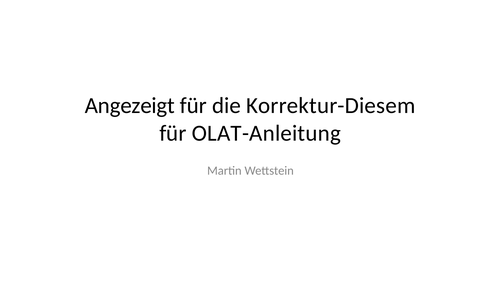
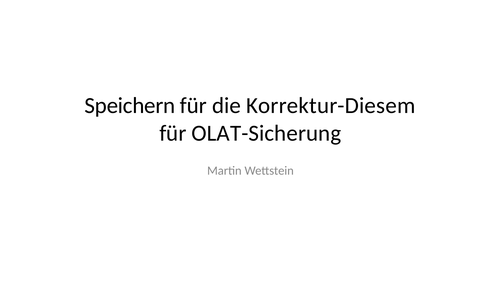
Angezeigt: Angezeigt -> Speichern (130, 106)
OLAT-Anleitung: OLAT-Anleitung -> OLAT-Sicherung (266, 133)
